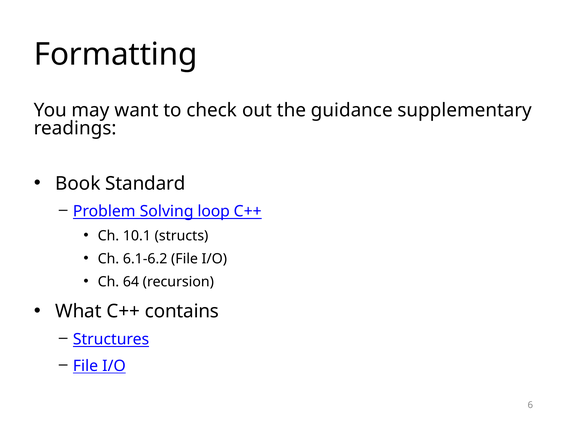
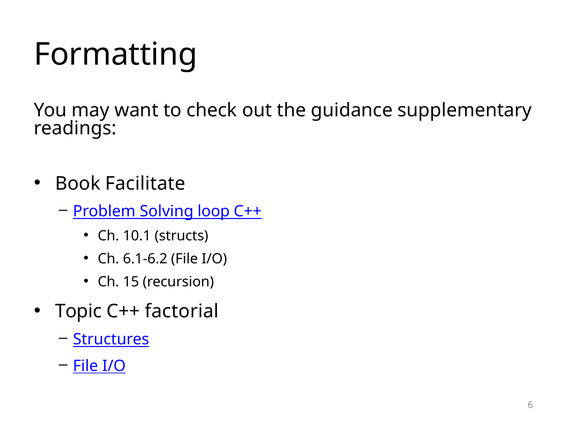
Standard: Standard -> Facilitate (145, 184)
64: 64 -> 15 (131, 282)
What: What -> Topic (78, 311)
contains: contains -> factorial (182, 311)
